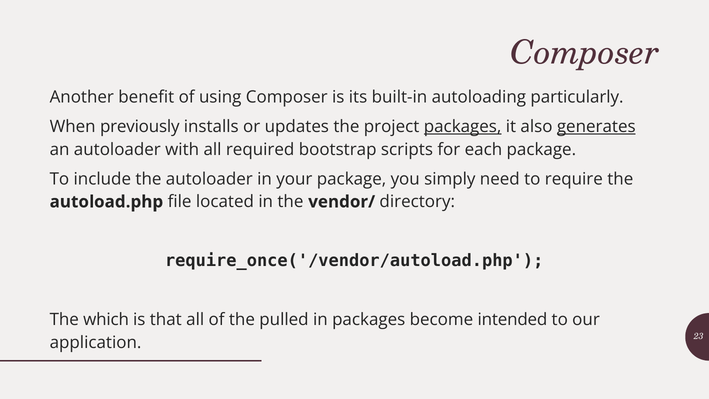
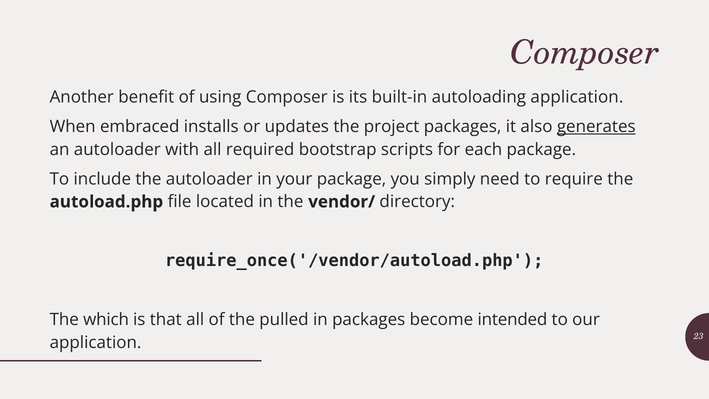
autoloading particularly: particularly -> application (577, 97)
previously: previously -> embraced (140, 127)
packages underline: present -> none (463, 127)
